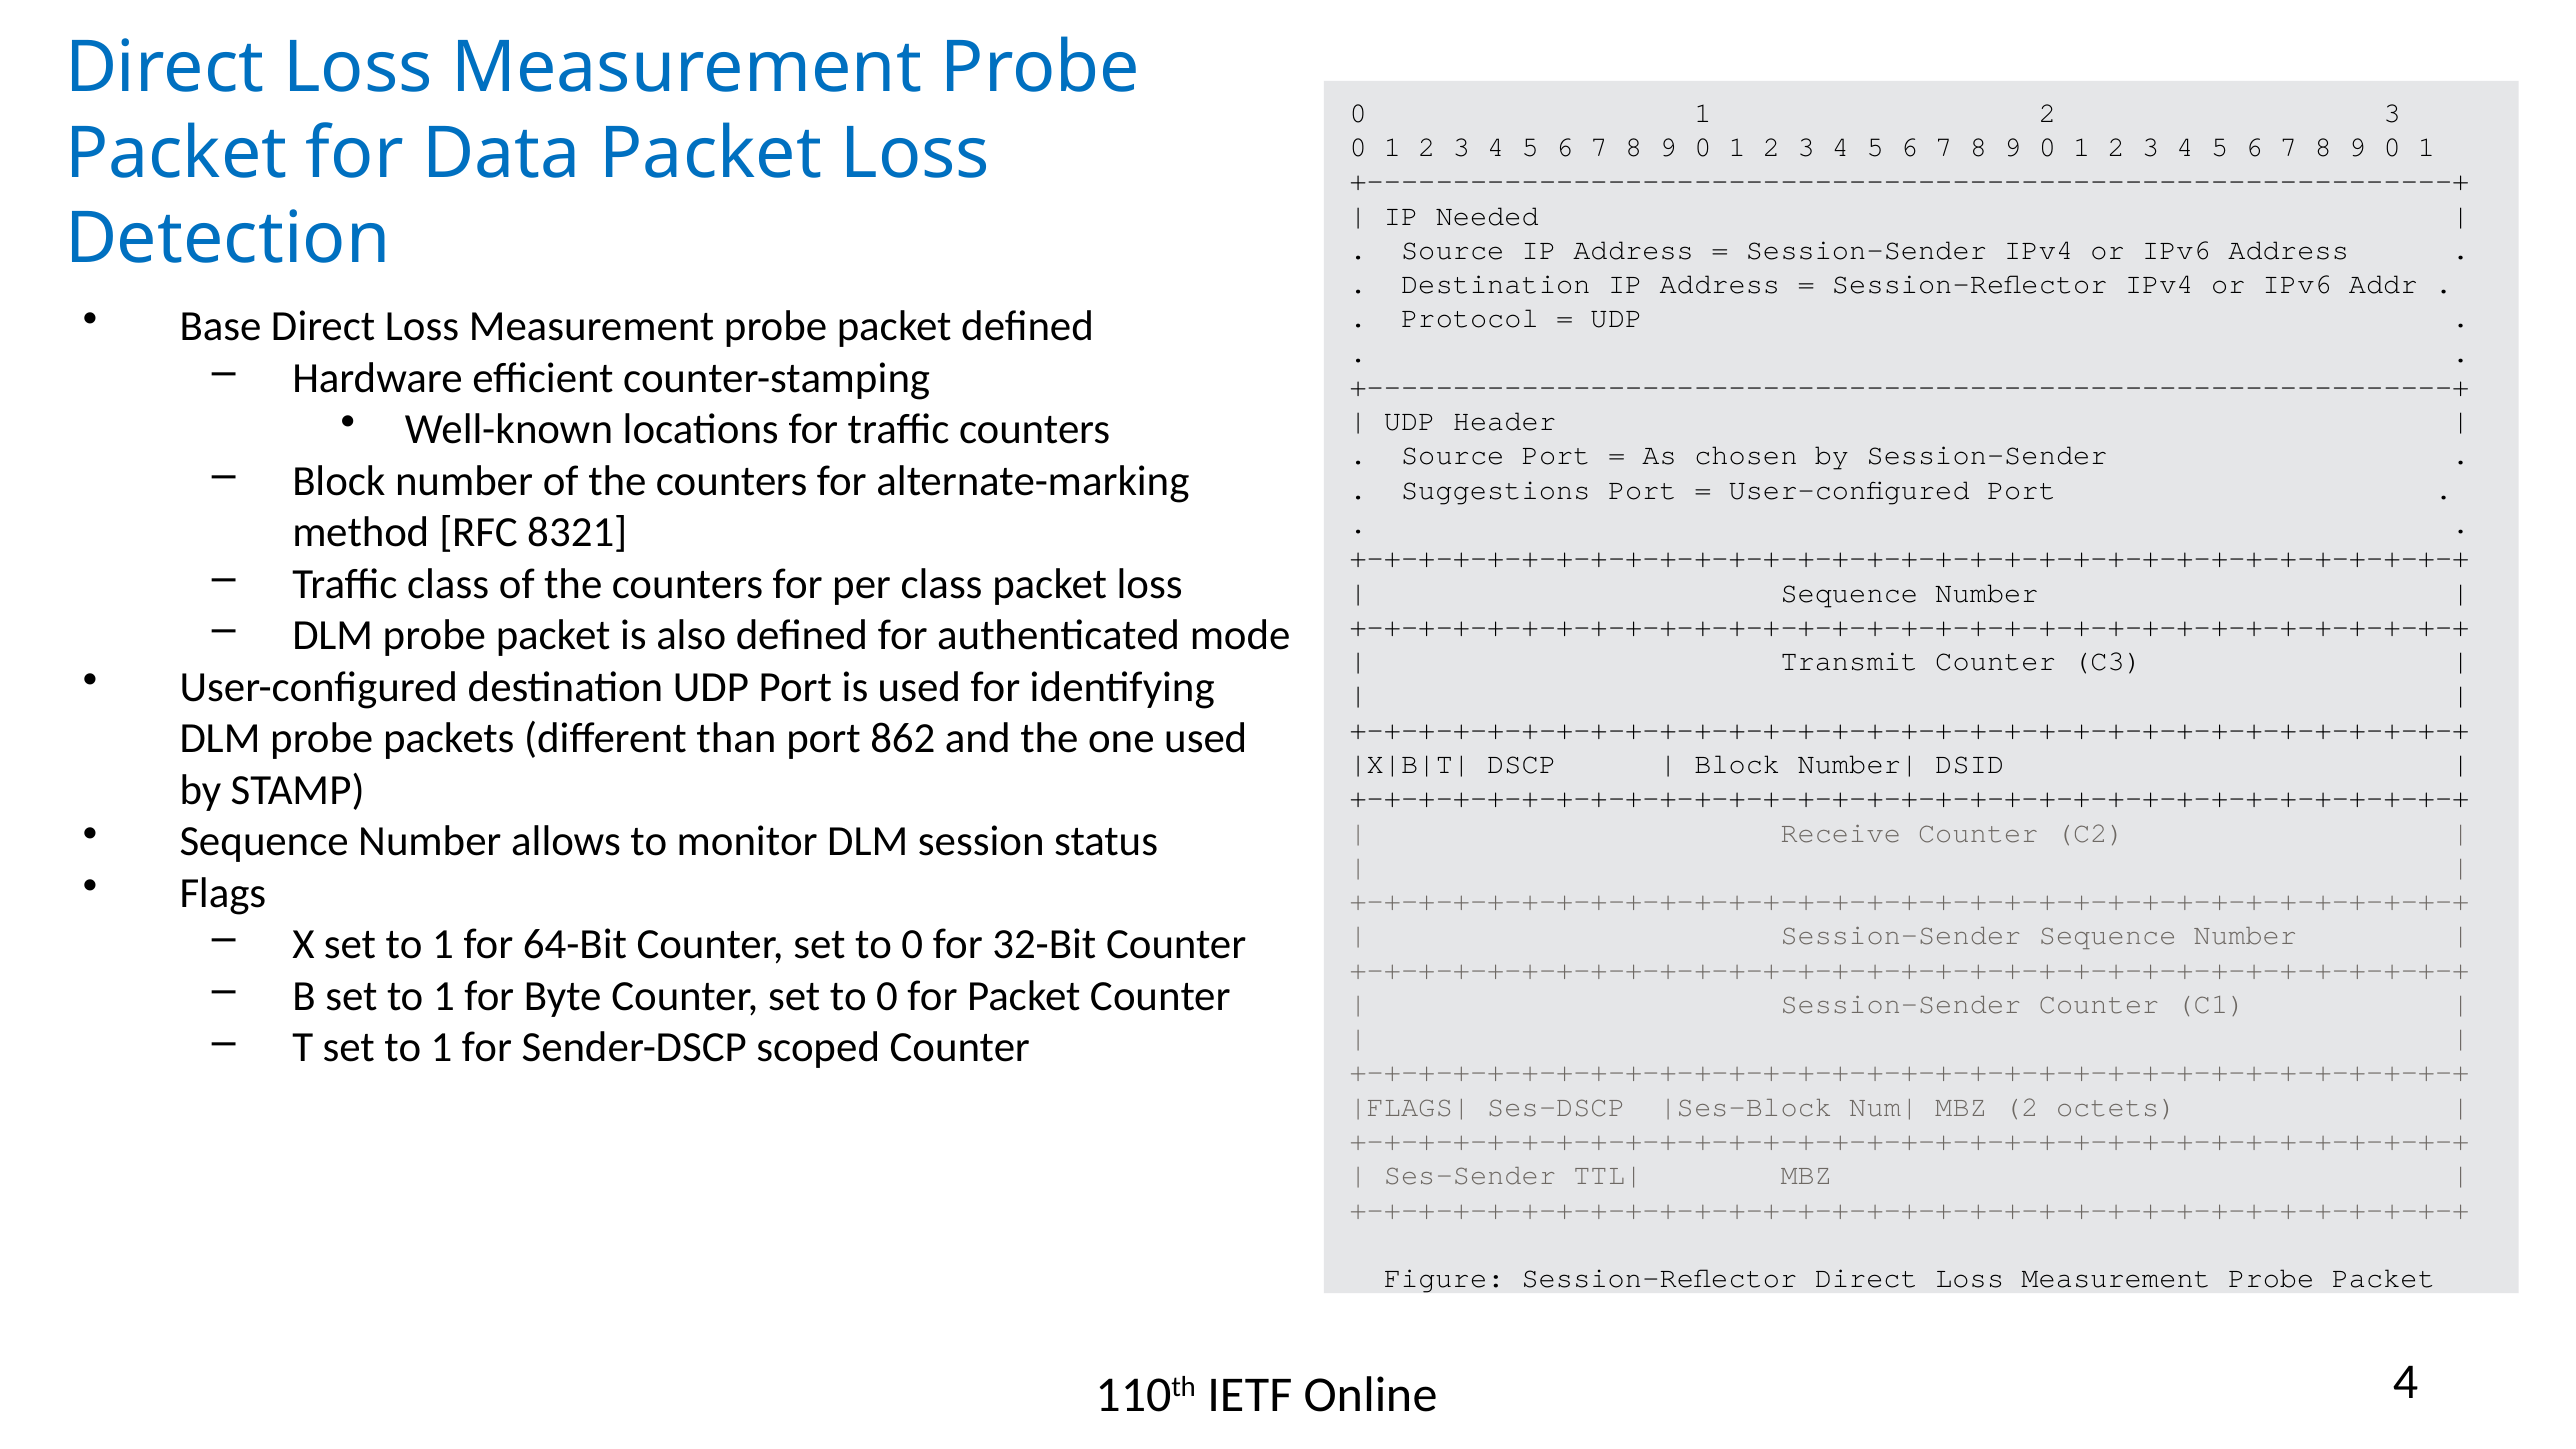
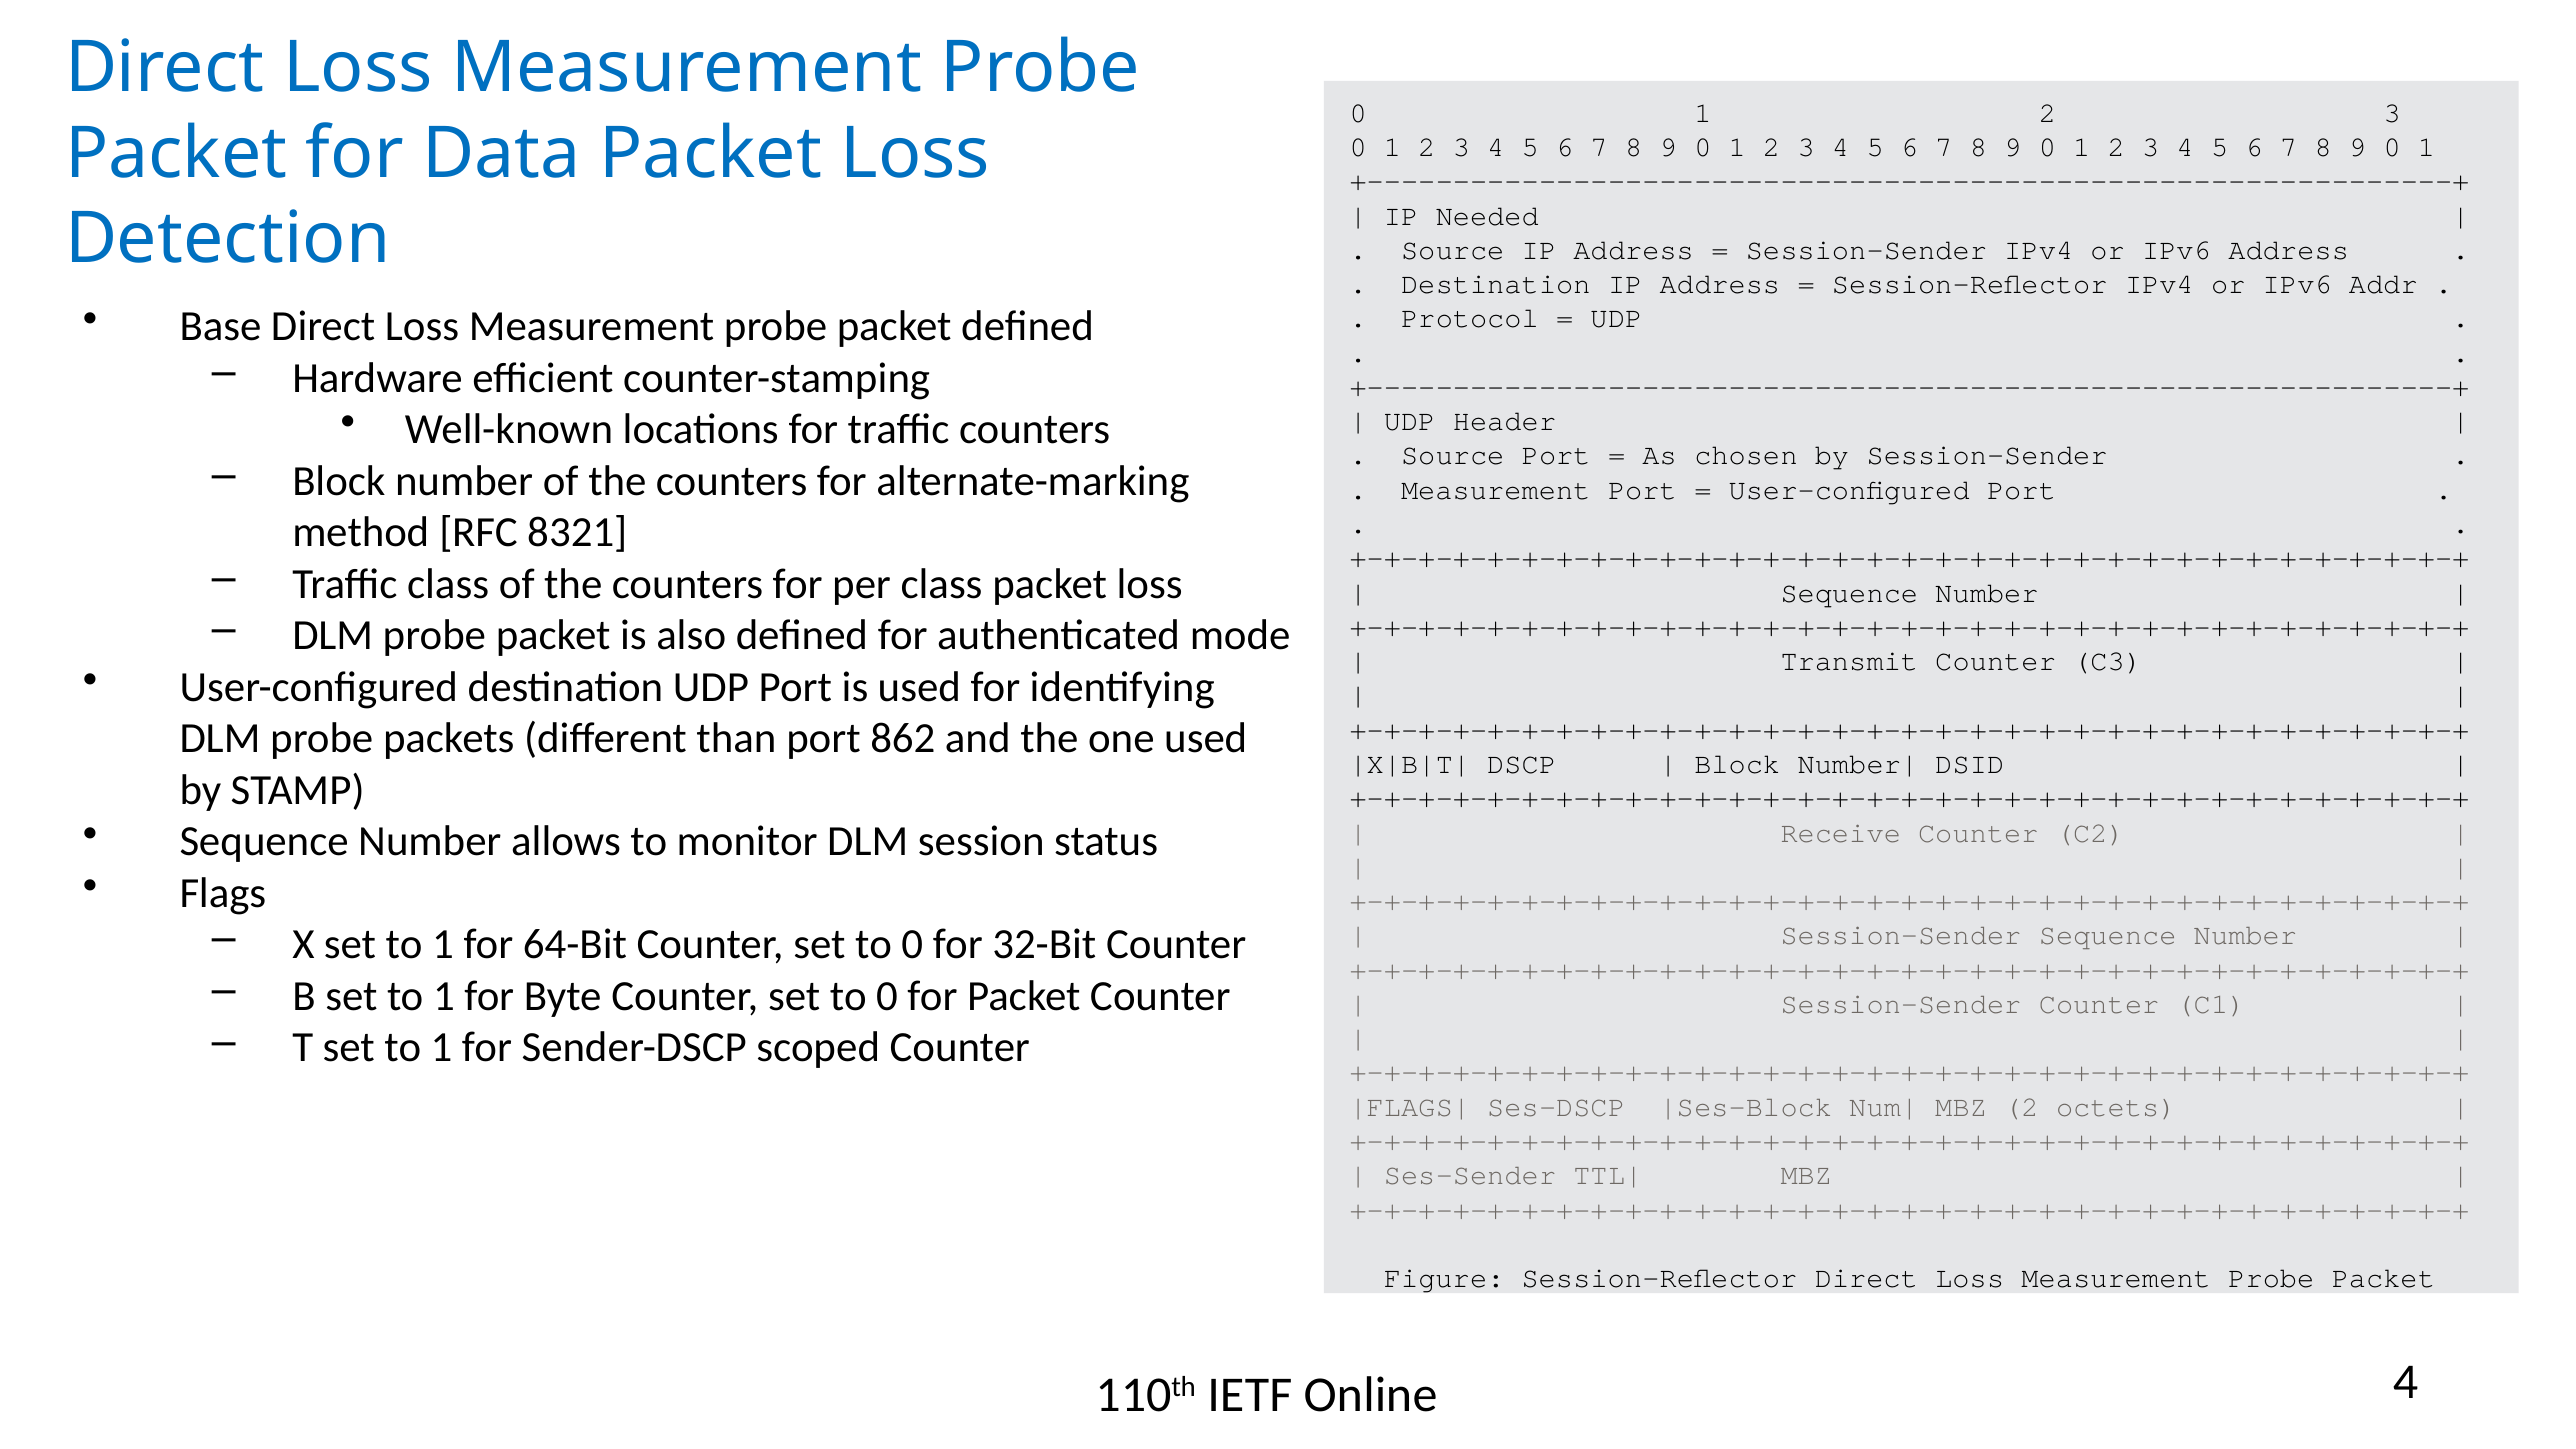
Suggestions: Suggestions -> Measurement (1496, 490)
